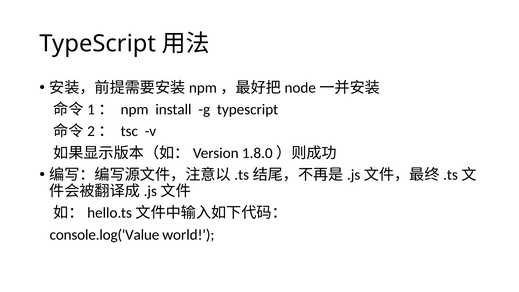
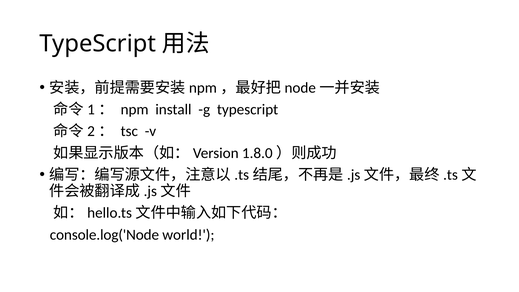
console.log('Value: console.log('Value -> console.log('Node (104, 235)
